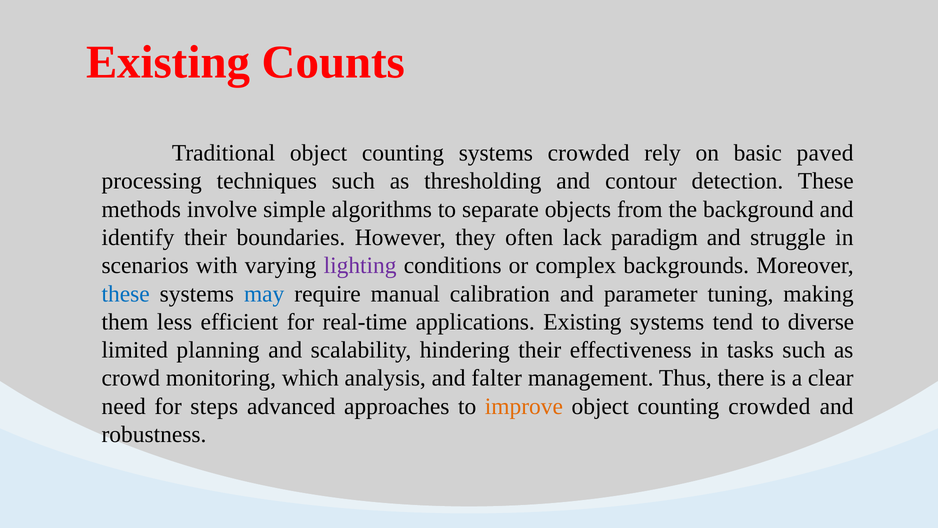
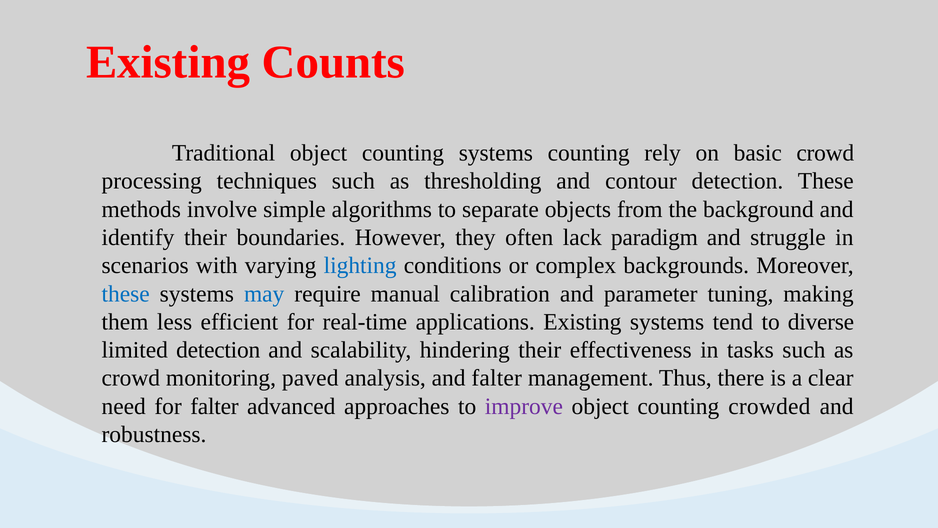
systems crowded: crowded -> counting (589, 153)
basic paved: paved -> crowd (825, 153)
lighting colour: purple -> blue (360, 265)
limited planning: planning -> detection (218, 350)
which: which -> paved (310, 378)
for steps: steps -> falter (214, 406)
improve colour: orange -> purple (524, 406)
